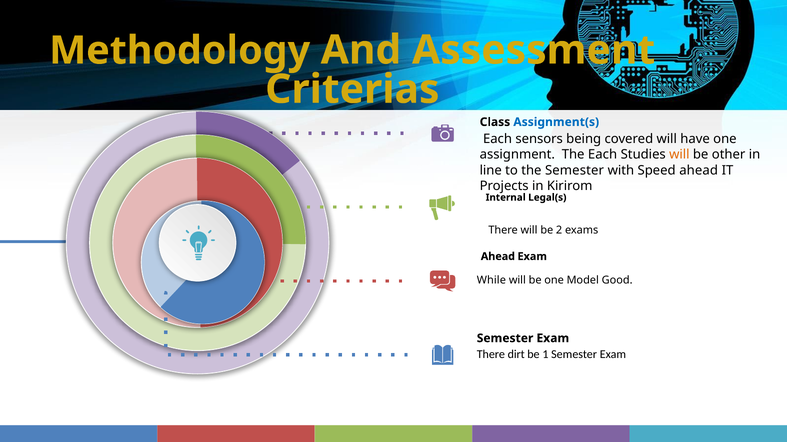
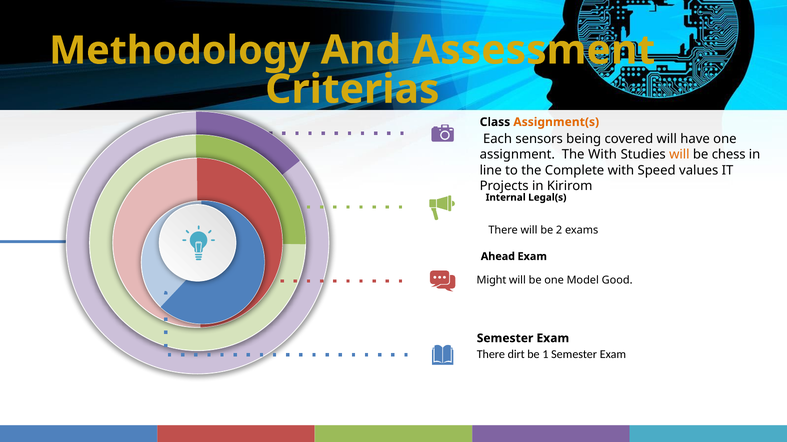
Assignment(s colour: blue -> orange (556, 122)
The Each: Each -> With (603, 155)
other: other -> chess (729, 155)
the Semester: Semester -> Complete (575, 170)
Speed ahead: ahead -> values (699, 170)
While: While -> Might (491, 280)
